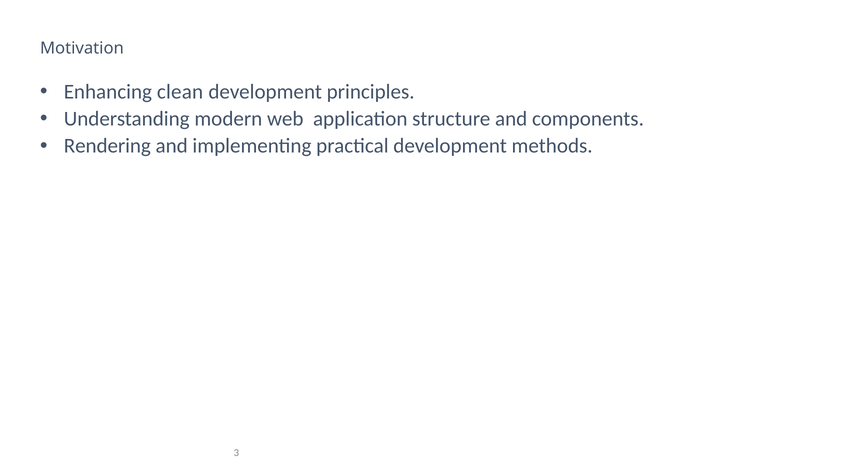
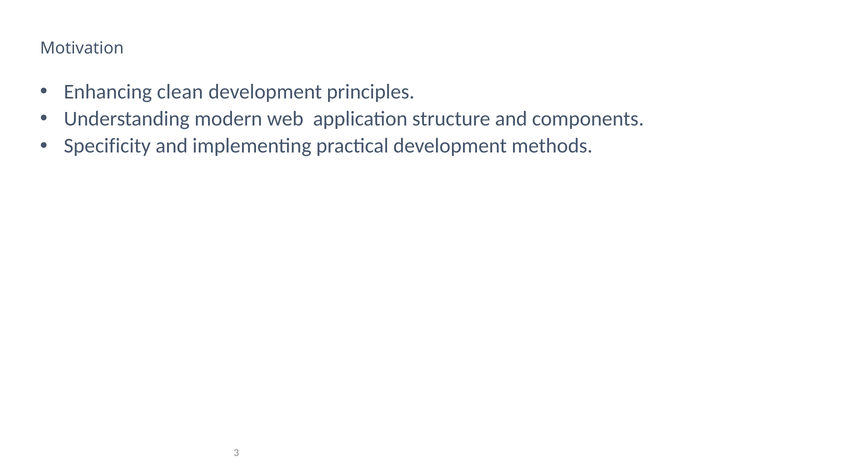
Rendering: Rendering -> Specificity (107, 146)
